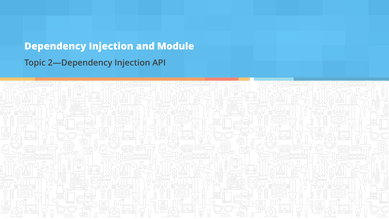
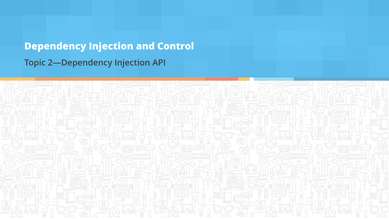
Module: Module -> Control (176, 46)
